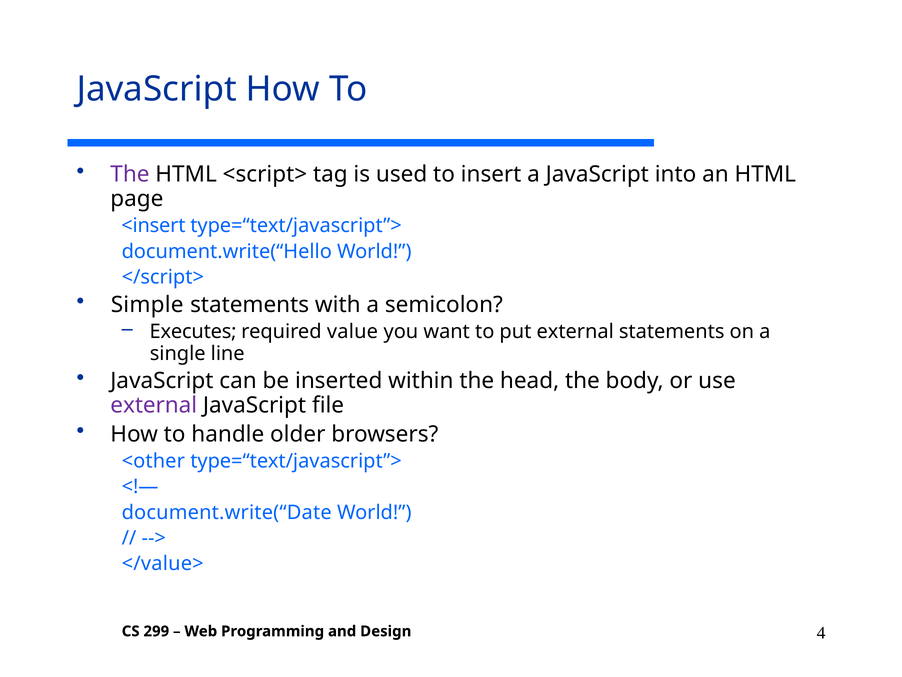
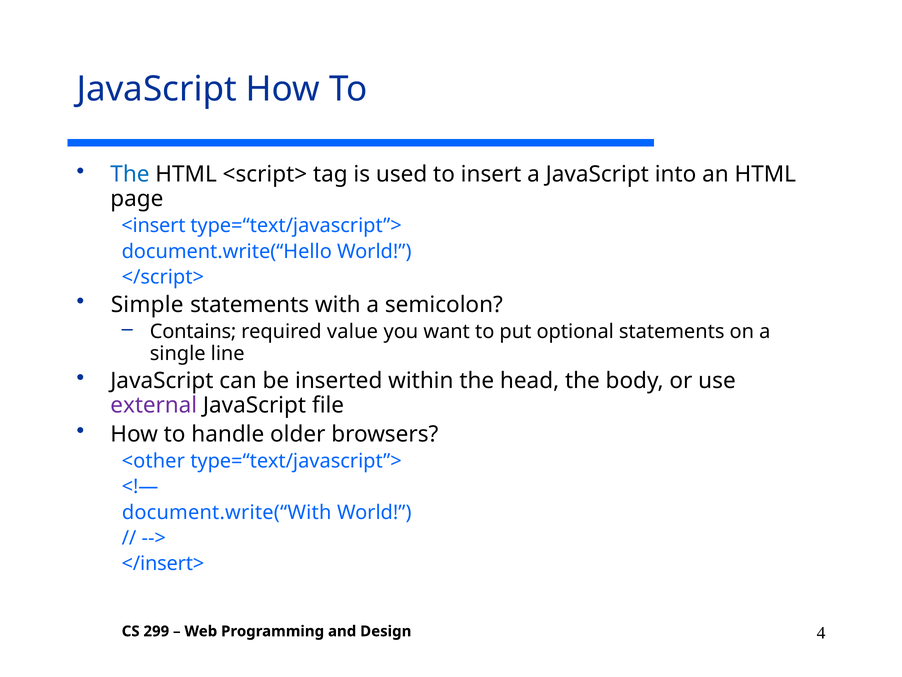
The colour: purple -> blue (130, 174)
Executes: Executes -> Contains (193, 331)
put external: external -> optional (575, 331)
document.write(“Date: document.write(“Date -> document.write(“With (227, 512)
</value>: </value> -> </insert> (163, 563)
